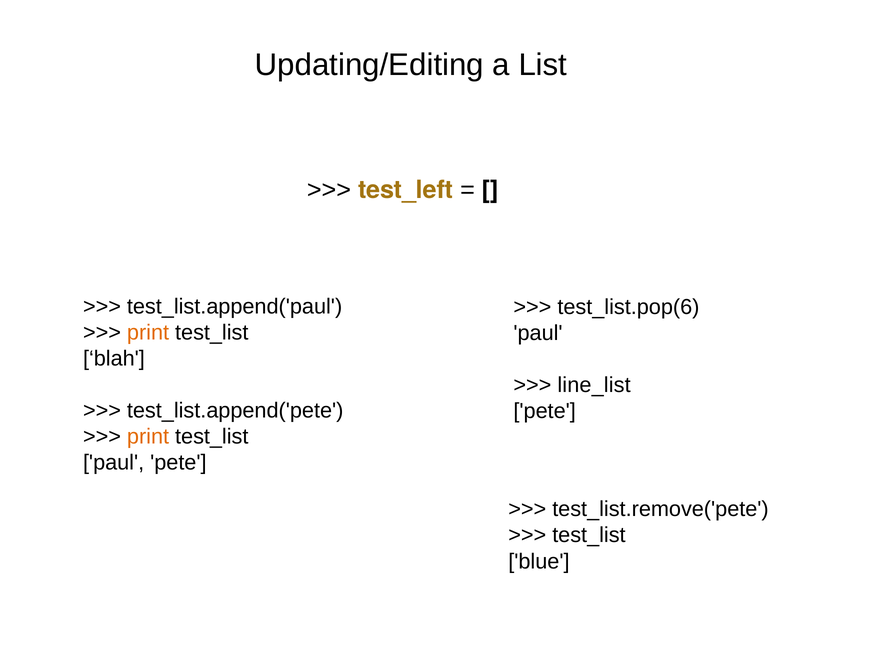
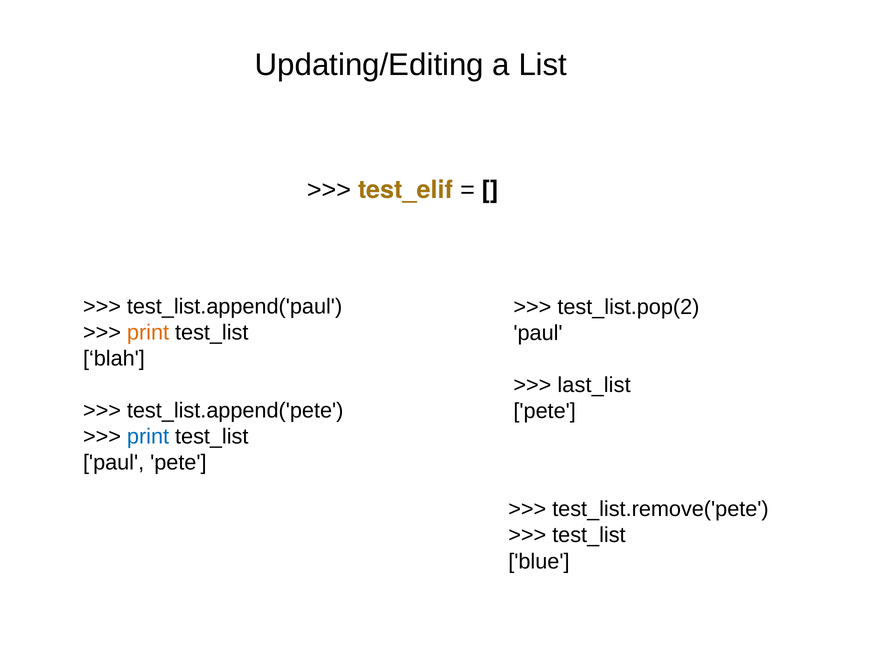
test_left: test_left -> test_elif (406, 190)
test_list.pop(6: test_list.pop(6 -> test_list.pop(2 (628, 307)
line_list: line_list -> last_list (594, 385)
print colour: orange -> blue (148, 436)
